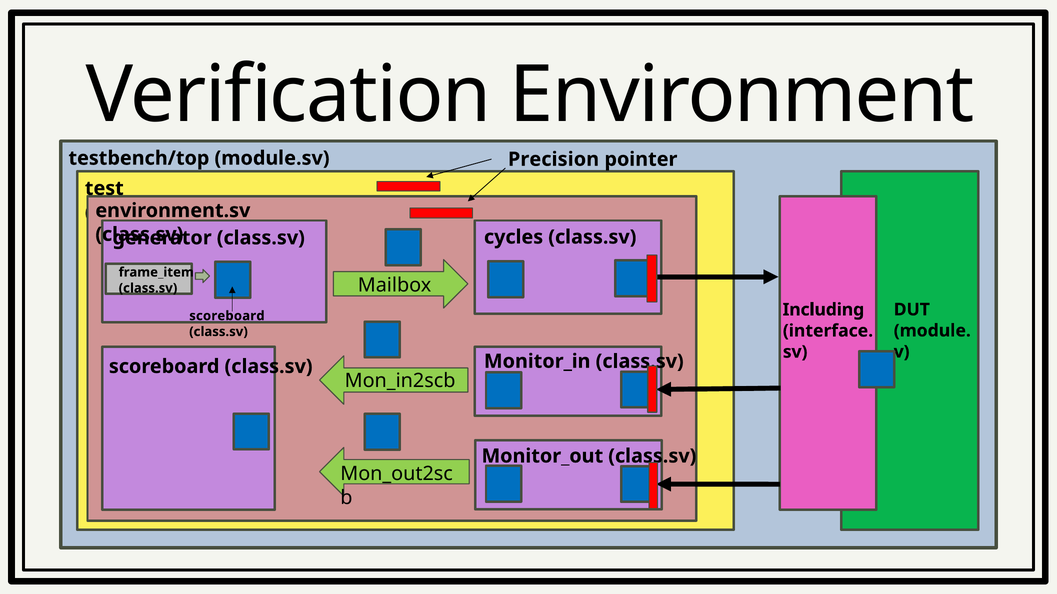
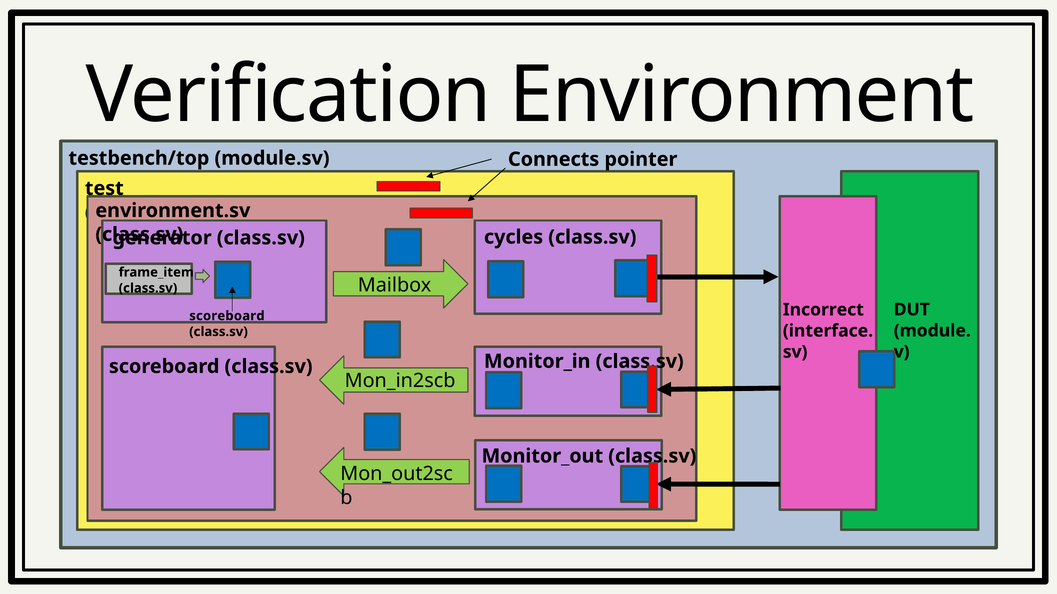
Precision: Precision -> Connects (554, 159)
Including: Including -> Incorrect (823, 310)
